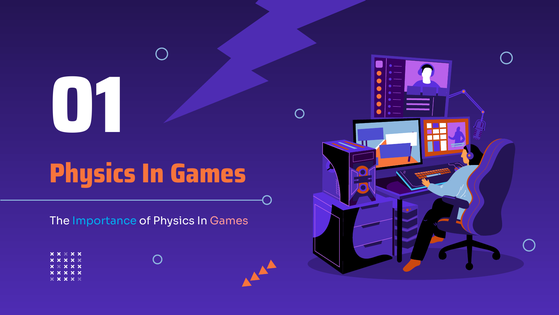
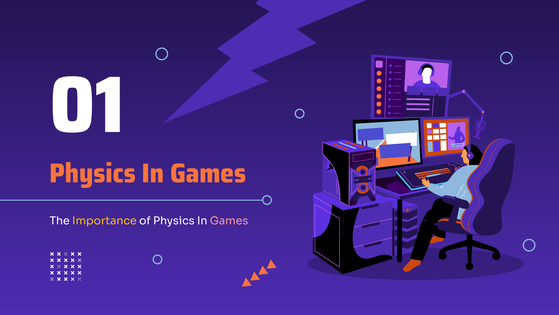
Importance colour: light blue -> yellow (104, 221)
